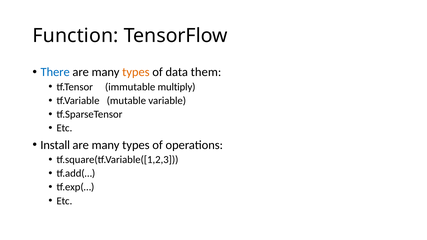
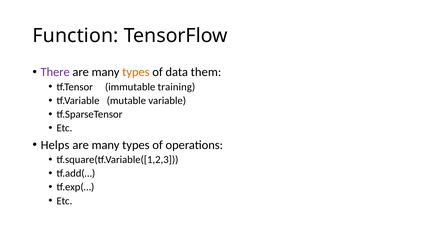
There colour: blue -> purple (55, 72)
multiply: multiply -> training (176, 87)
Install: Install -> Helps (55, 145)
